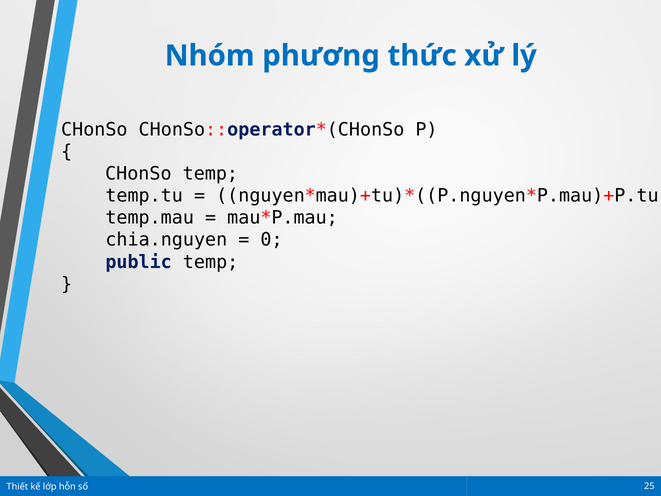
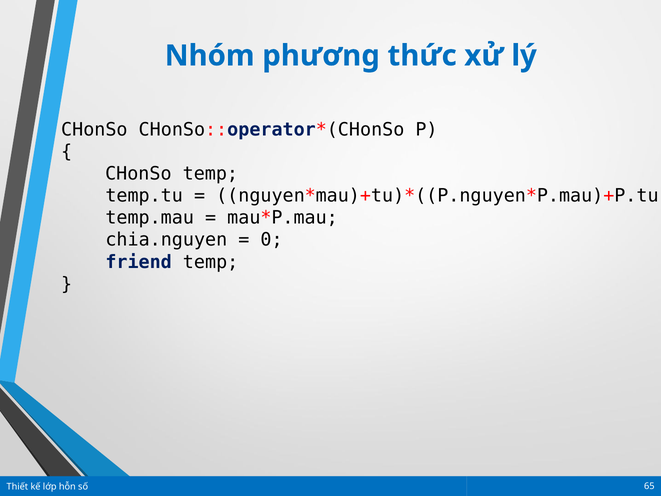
public: public -> friend (139, 262)
25: 25 -> 65 (649, 486)
